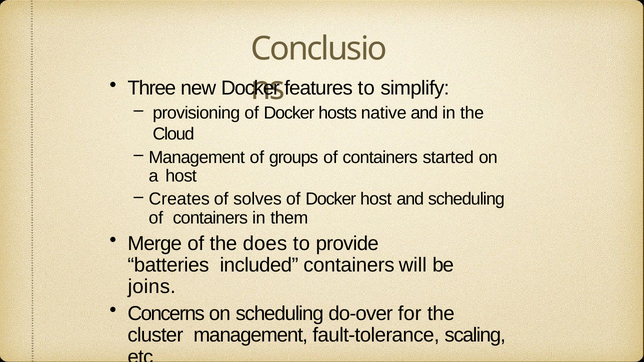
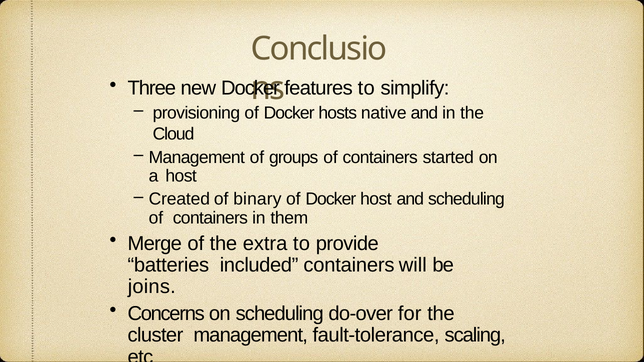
Creates: Creates -> Created (179, 199)
solves: solves -> binary (257, 199)
does: does -> extra (265, 244)
